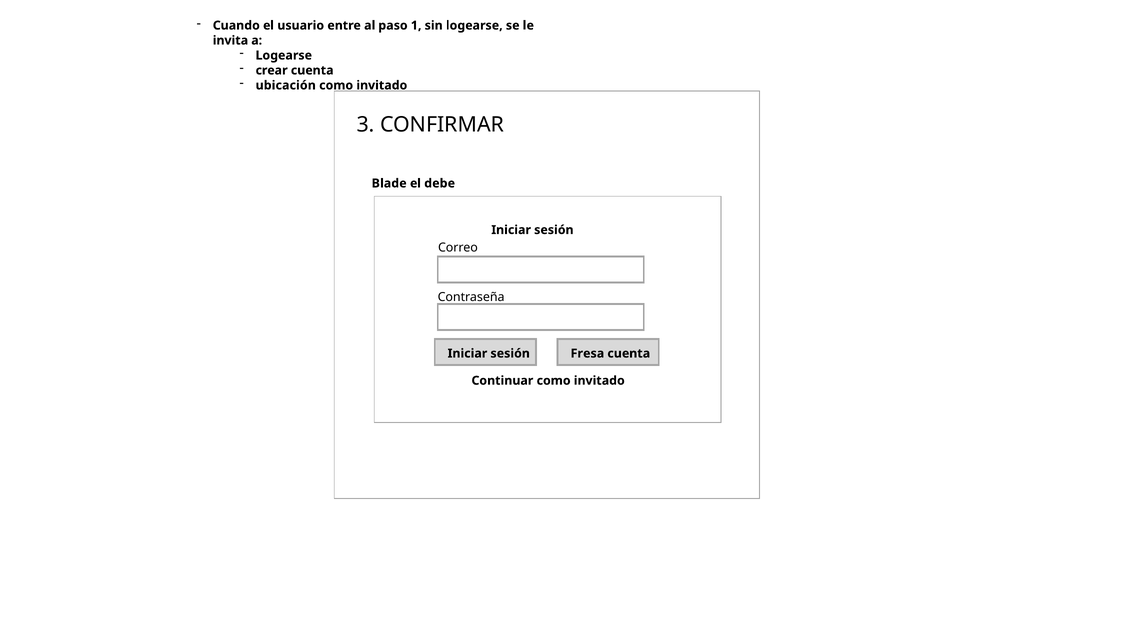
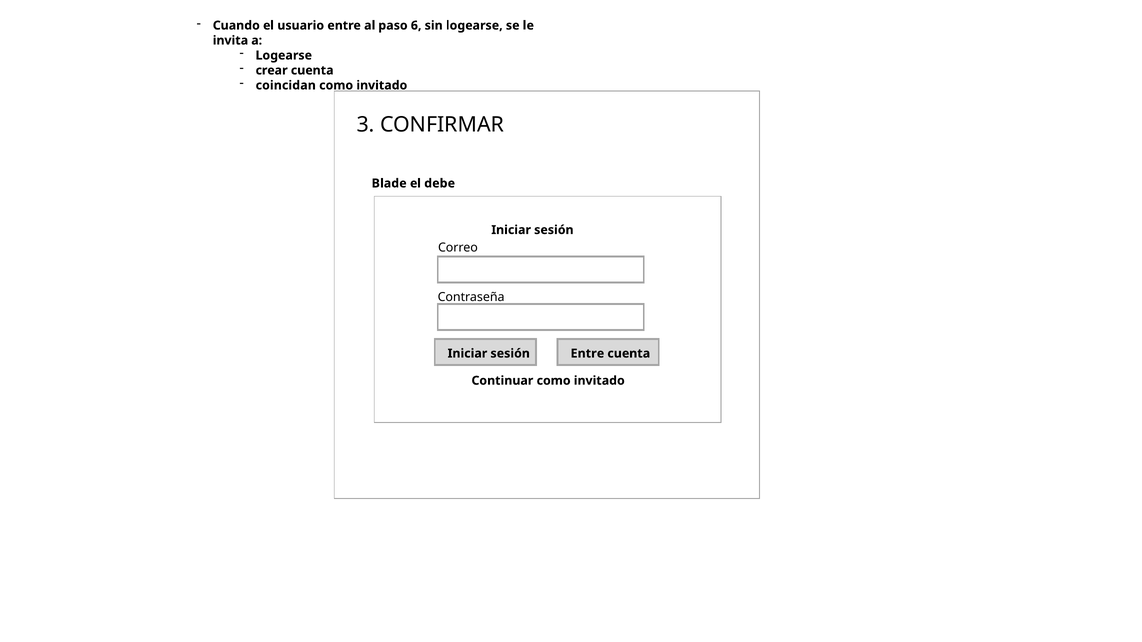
1: 1 -> 6 (416, 25)
ubicación: ubicación -> coincidan (286, 85)
Fresa: Fresa -> Entre (587, 354)
